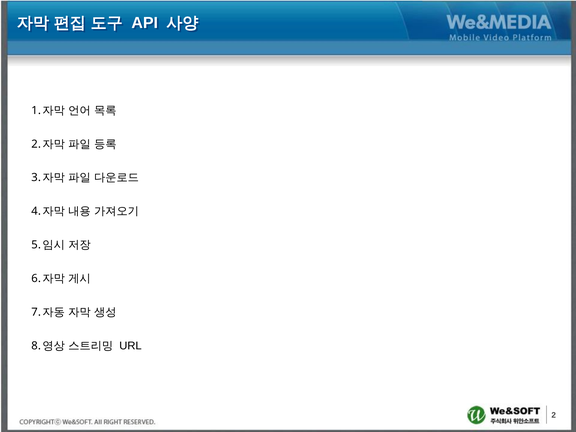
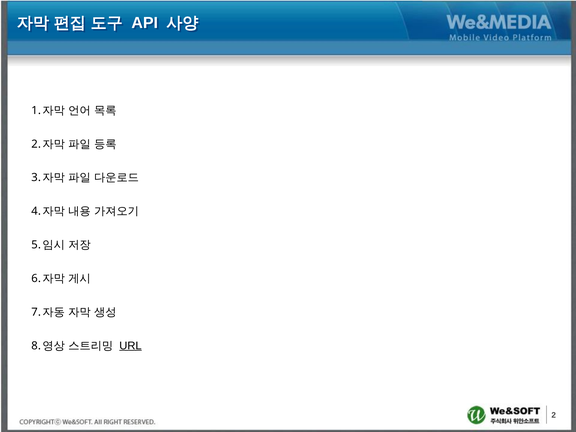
URL underline: none -> present (130, 346)
